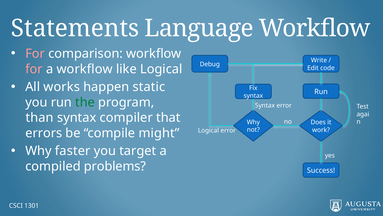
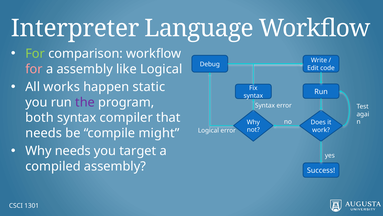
Statements: Statements -> Interpreter (75, 28)
For colour: pink -> light green (35, 54)
a workflow: workflow -> assembly (85, 69)
the colour: green -> purple (85, 102)
than: than -> both (40, 117)
errors: errors -> needs (44, 133)
Why faster: faster -> needs (73, 151)
compiled problems: problems -> assembly (115, 166)
